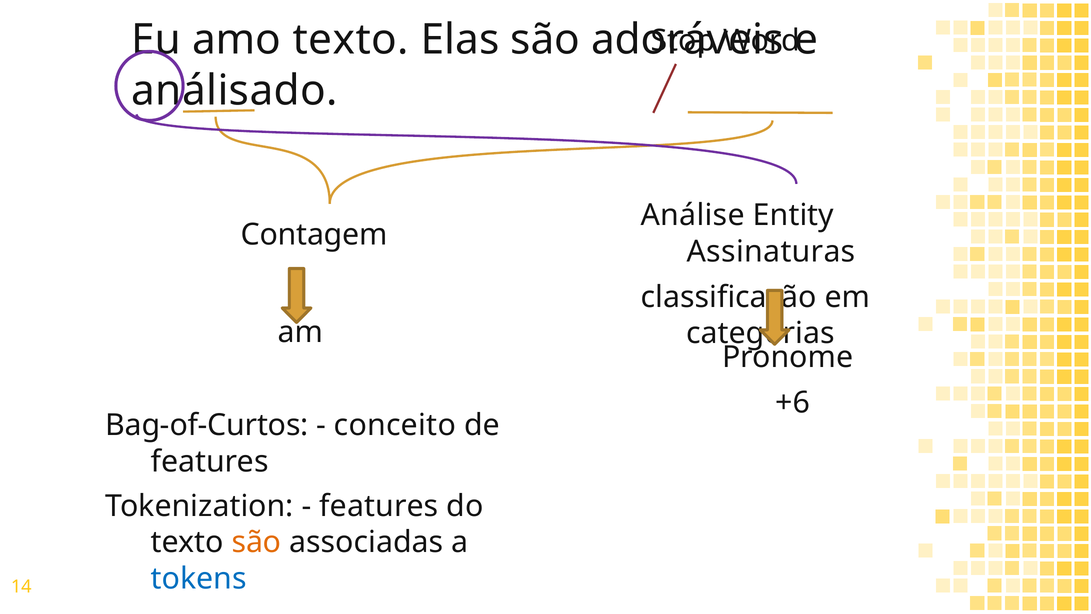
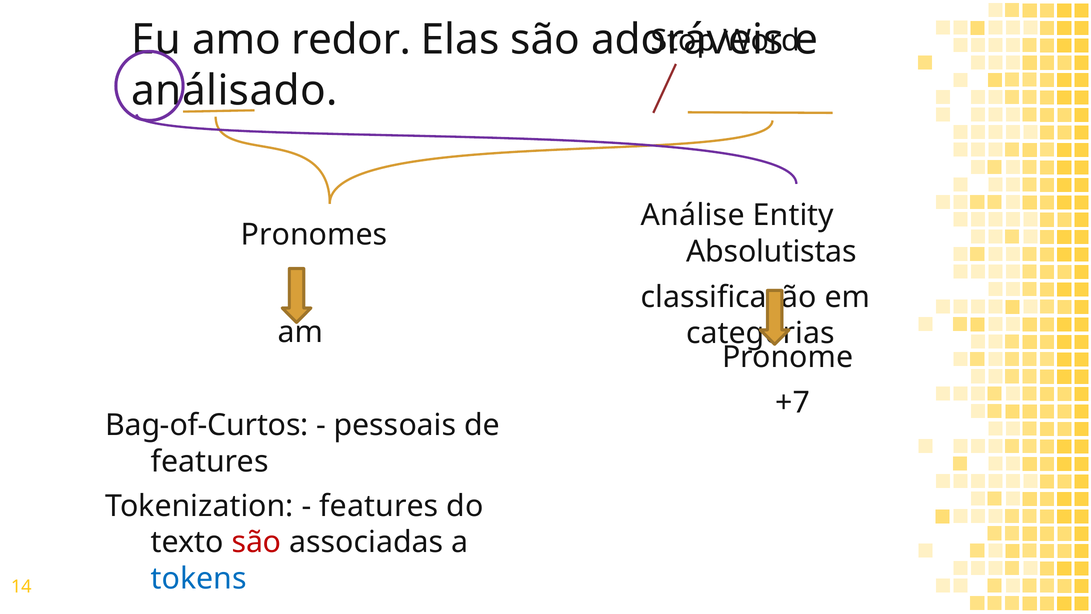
amo texto: texto -> redor (351, 40)
Contagem: Contagem -> Pronomes (314, 235)
Assinaturas: Assinaturas -> Absolutistas (771, 251)
+6: +6 -> +7 (793, 402)
conceito: conceito -> pessoais (395, 425)
são colour: orange -> red (256, 542)
